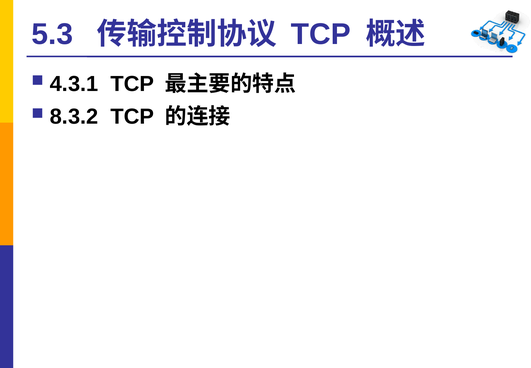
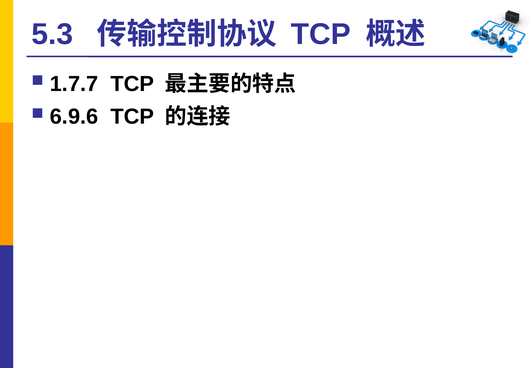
4.3.1: 4.3.1 -> 1.7.7 (74, 84)
8.3.2: 8.3.2 -> 6.9.6 (74, 117)
